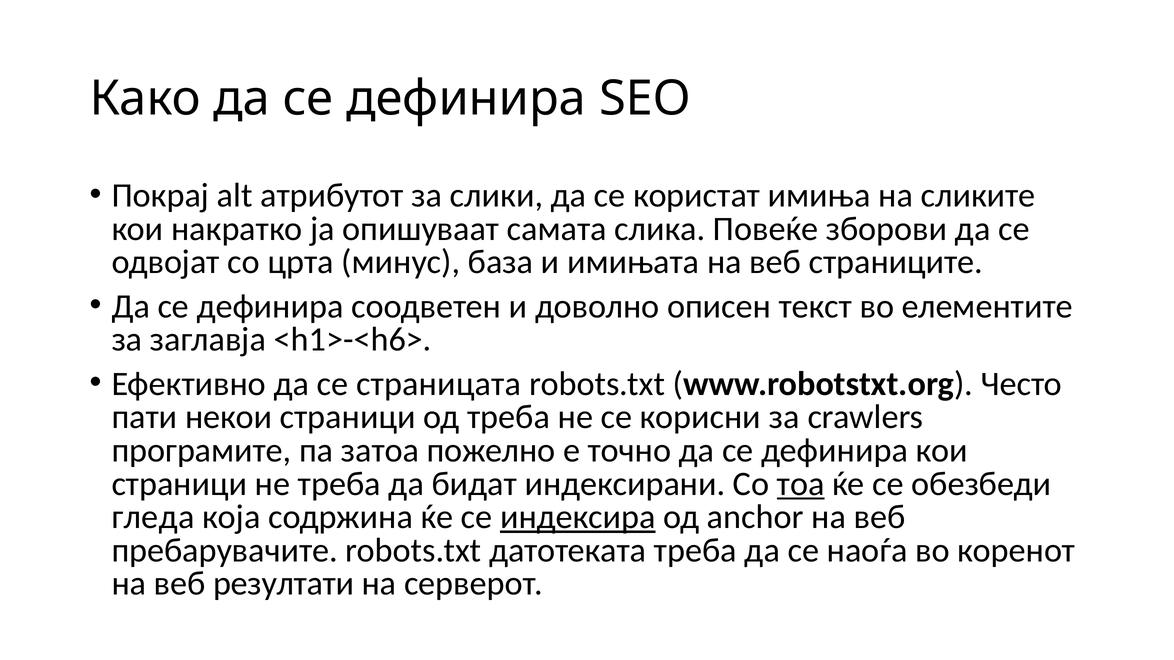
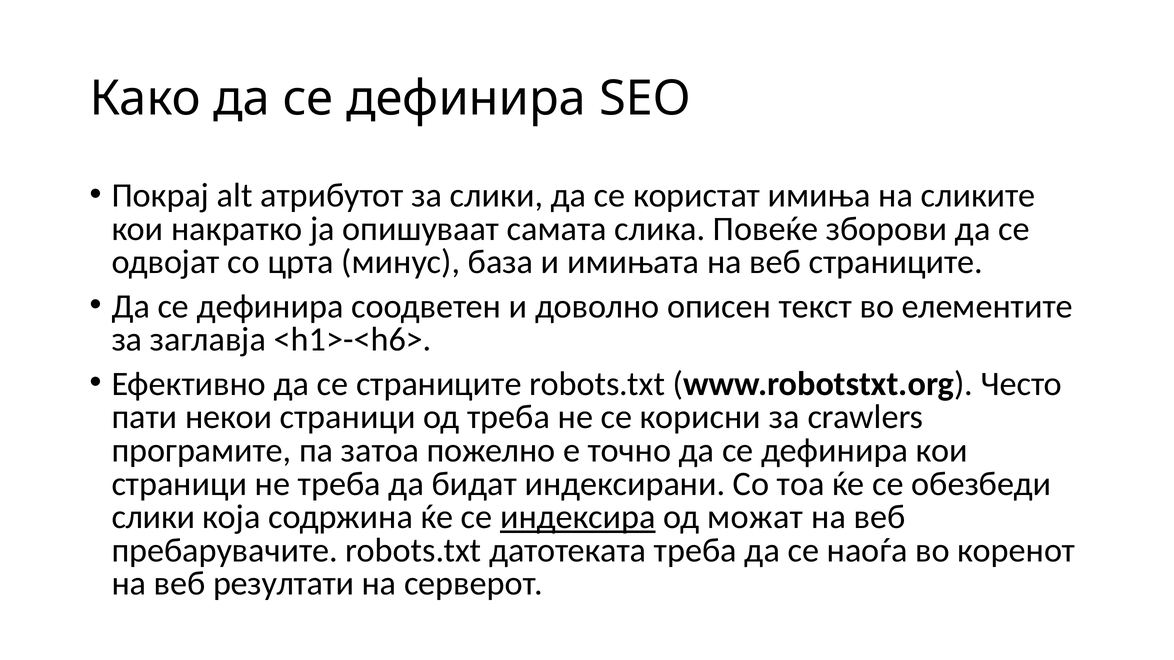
се страницата: страницата -> страниците (439, 384)
тоа underline: present -> none (801, 484)
гледа: гледа -> слики (153, 517)
anchor: anchor -> можат (755, 517)
